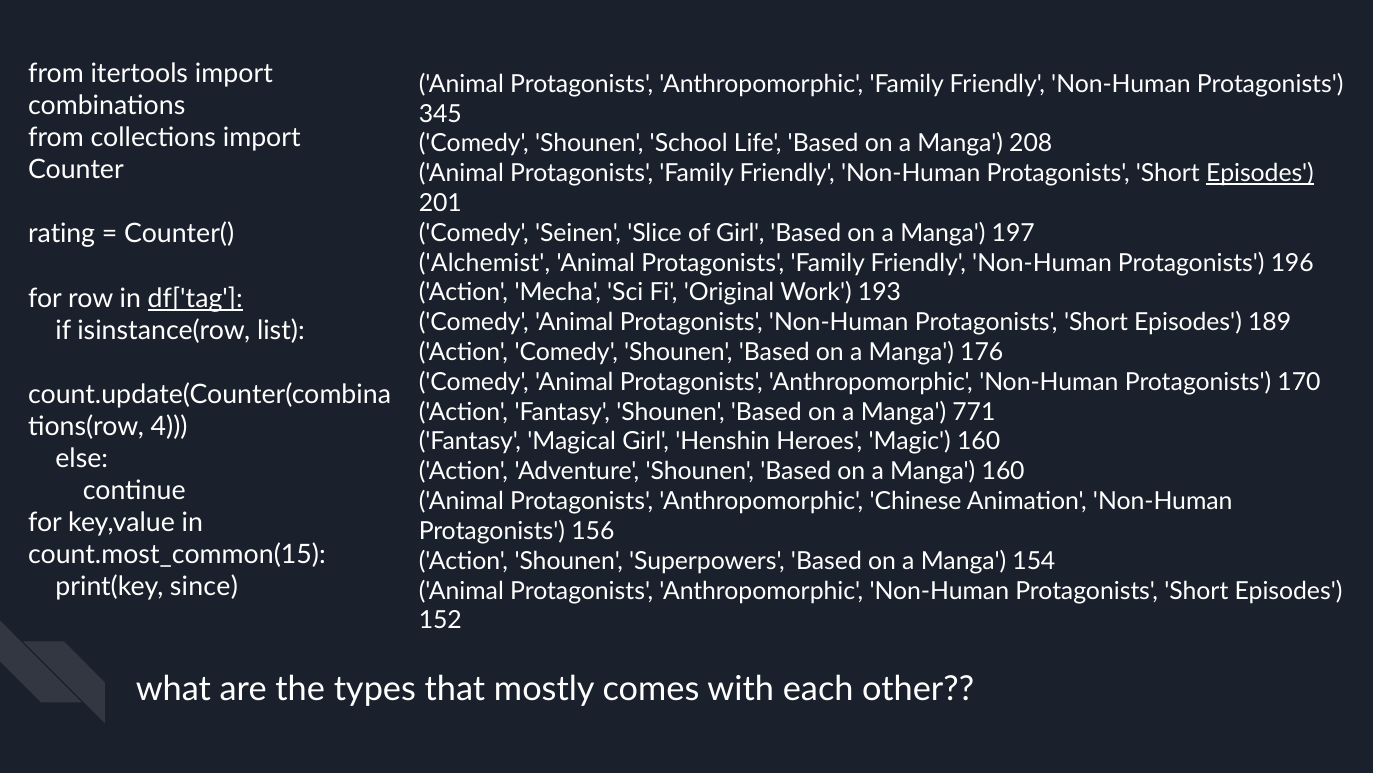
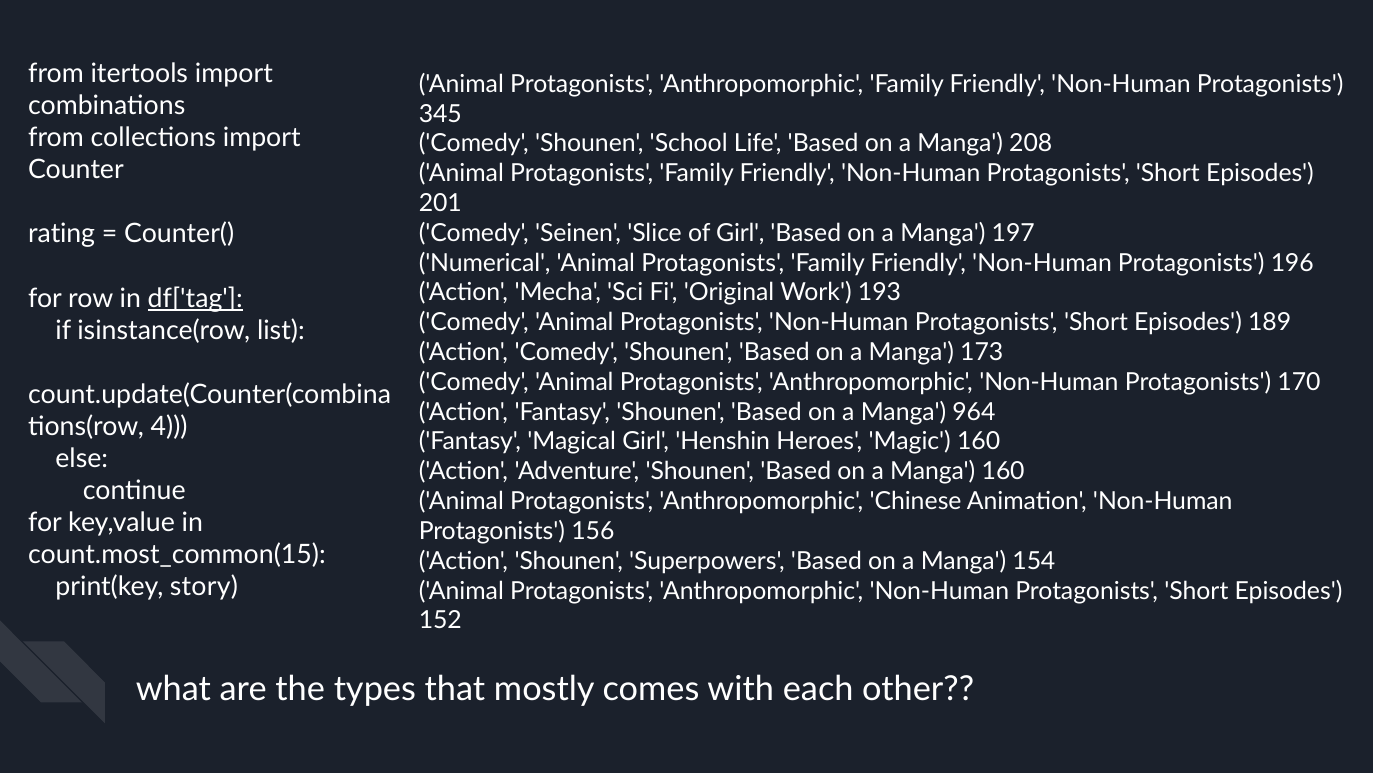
Episodes underline: present -> none (1260, 173)
Alchemist: Alchemist -> Numerical (485, 263)
176: 176 -> 173 (982, 352)
771: 771 -> 964 (974, 412)
since: since -> story (204, 587)
